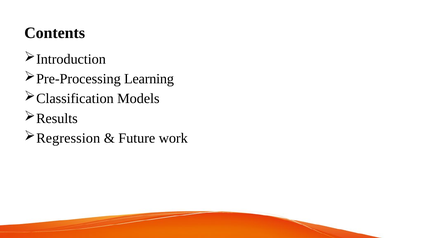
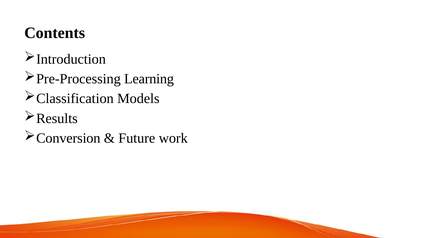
Regression: Regression -> Conversion (68, 138)
